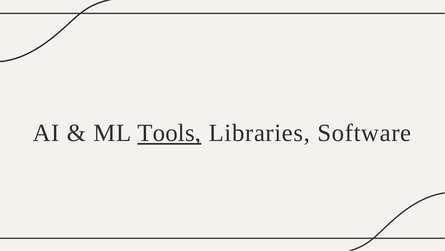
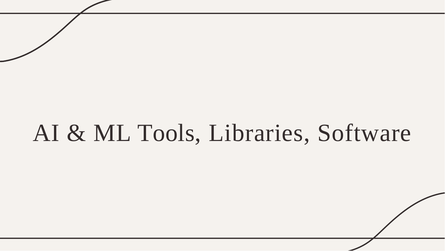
Tools underline: present -> none (169, 133)
